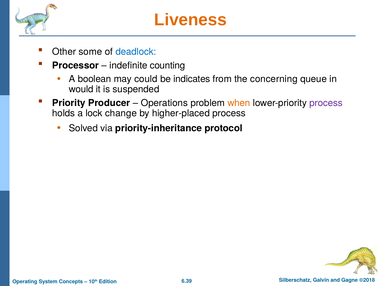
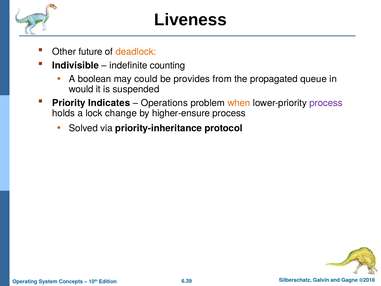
Liveness colour: orange -> black (190, 20)
some: some -> future (91, 52)
deadlock colour: blue -> orange (136, 52)
Processor: Processor -> Indivisible (76, 65)
indicates: indicates -> provides (192, 79)
concerning: concerning -> propagated (274, 79)
Producer: Producer -> Indicates (109, 103)
higher-placed: higher-placed -> higher-ensure (181, 113)
